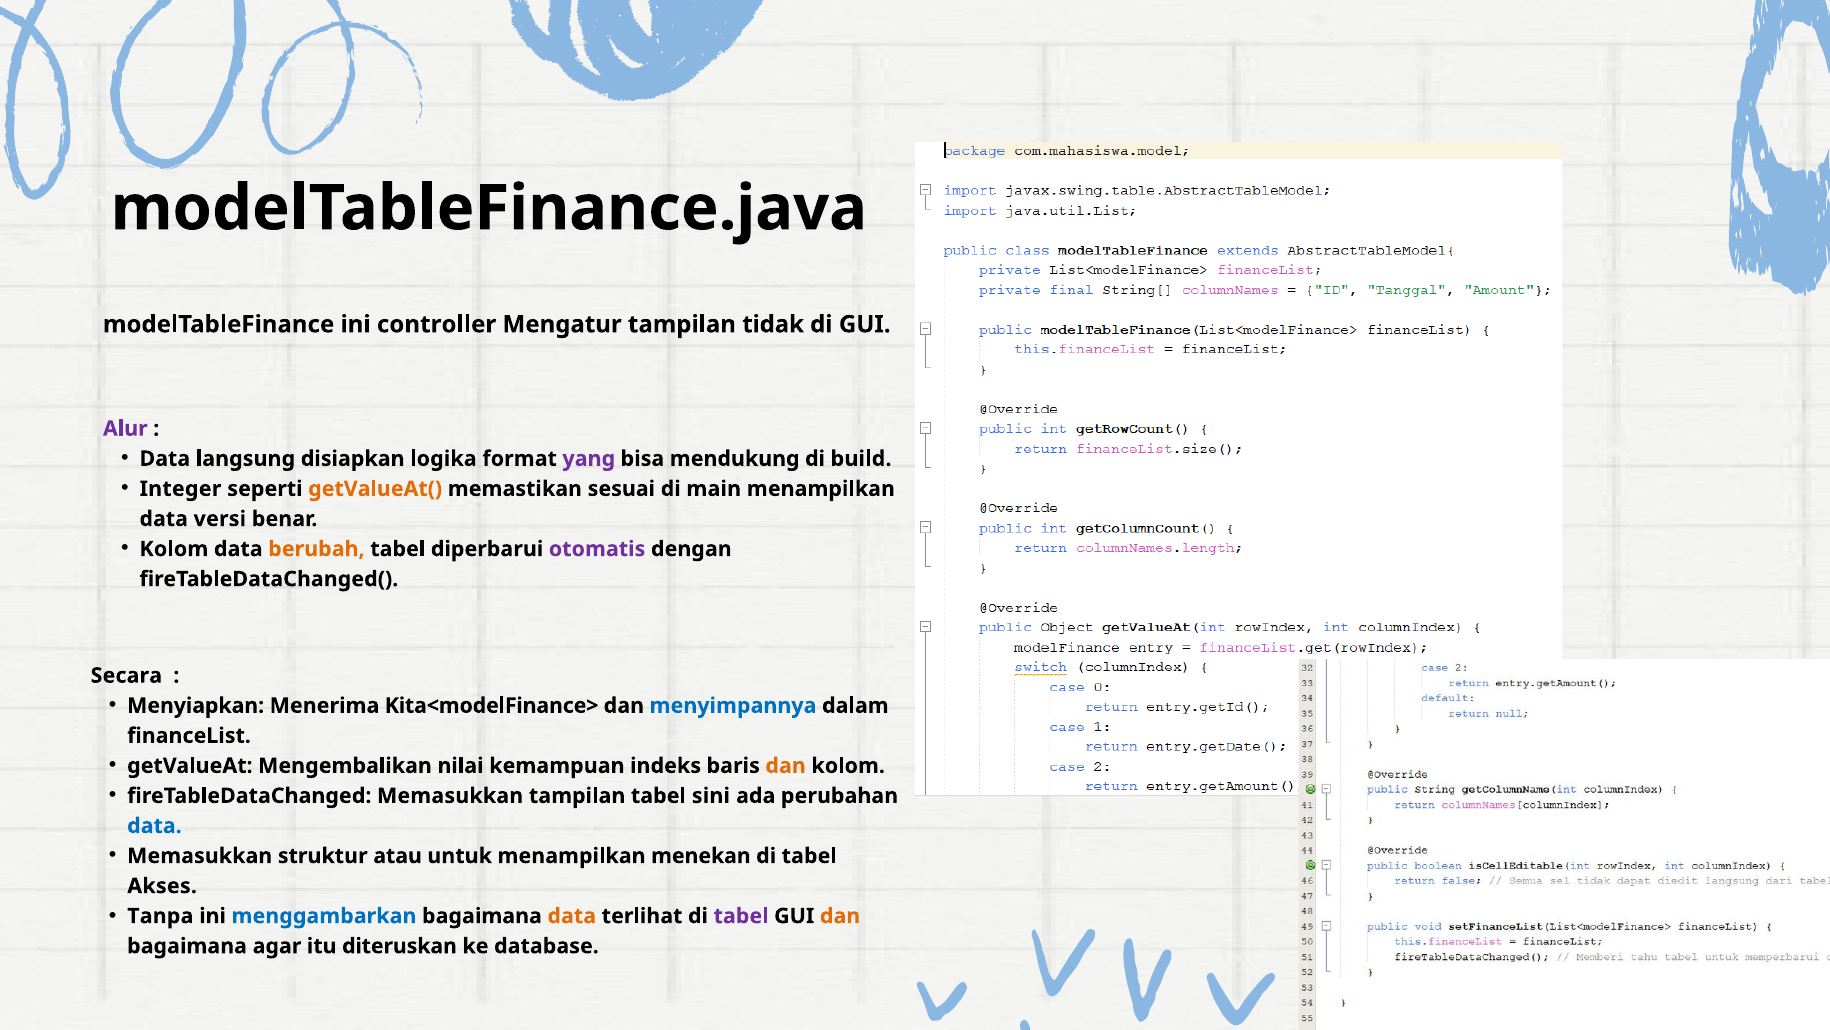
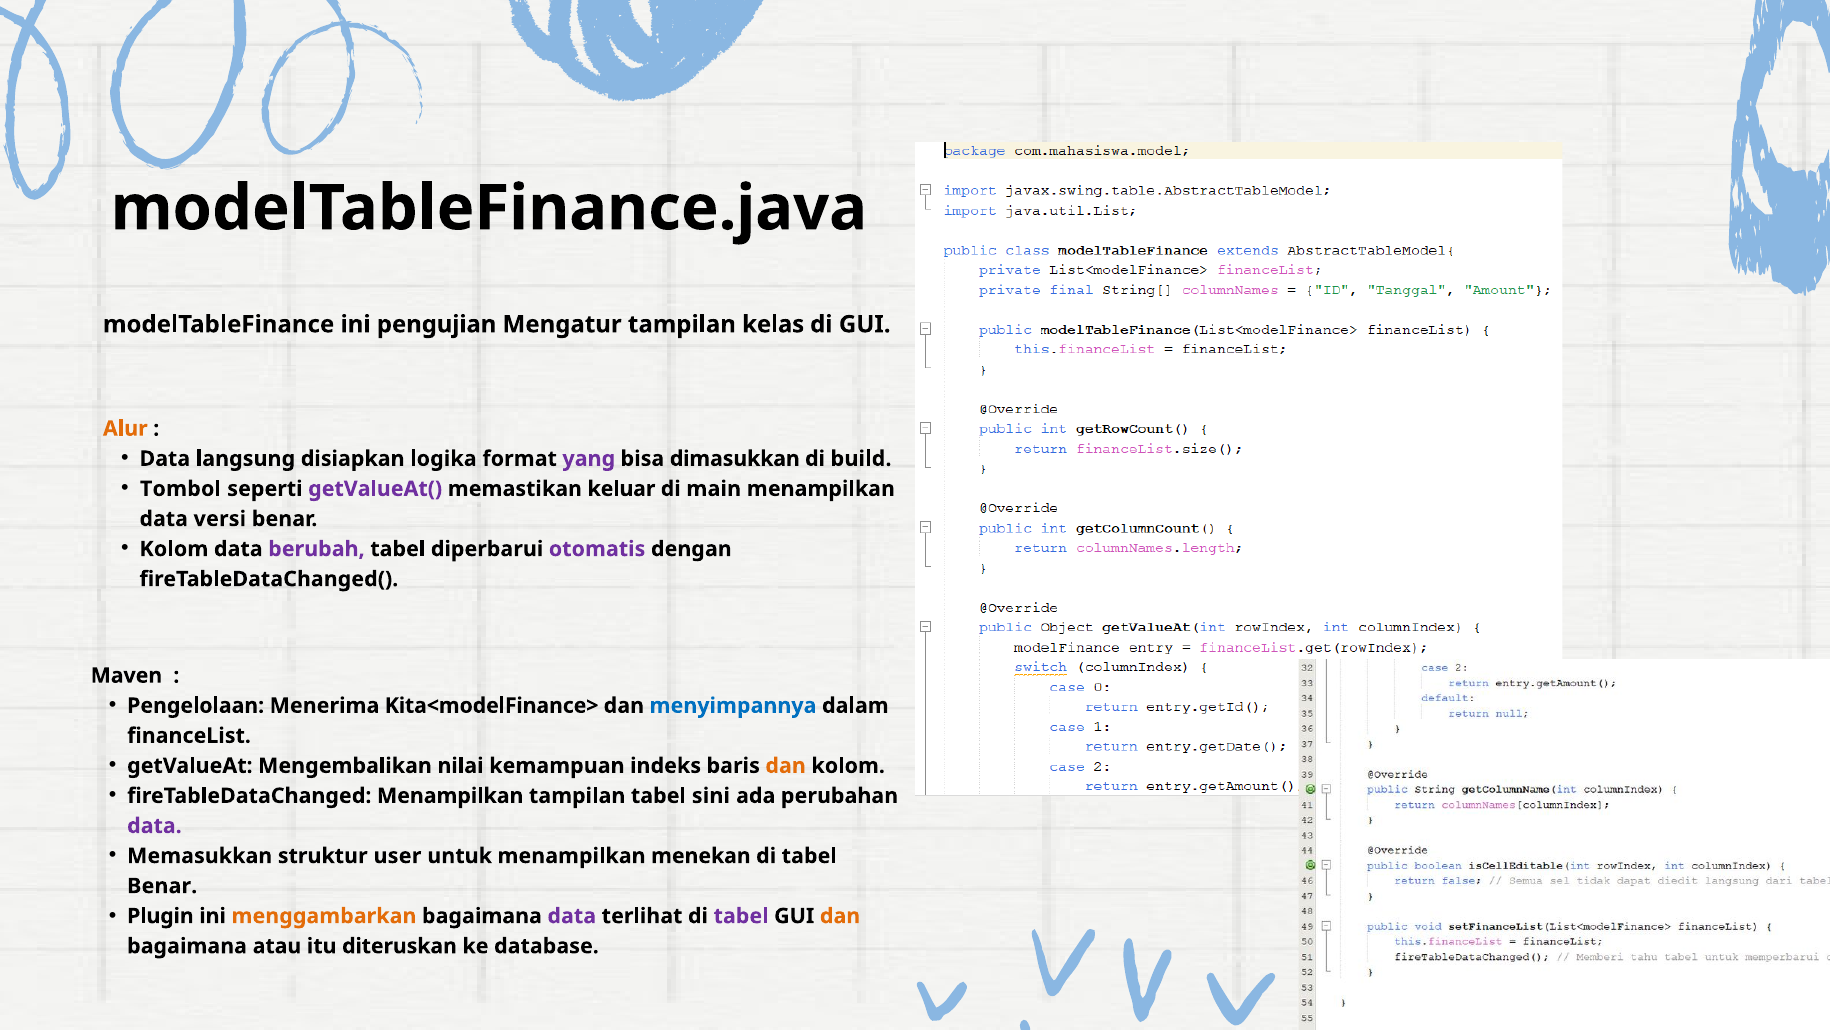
controller: controller -> pengujian (437, 324)
tidak: tidak -> kelas (773, 324)
Alur colour: purple -> orange (125, 428)
mendukung: mendukung -> dimasukkan (735, 458)
Integer: Integer -> Tombol (180, 489)
getValueAt( colour: orange -> purple (375, 489)
sesuai: sesuai -> keluar (621, 489)
berubah colour: orange -> purple (316, 549)
Secara: Secara -> Maven (126, 675)
Menyiapkan: Menyiapkan -> Pengelolaan (196, 705)
fireTableDataChanged Memasukkan: Memasukkan -> Menampilkan (450, 795)
data colour: blue -> purple (154, 825)
atau: atau -> user (397, 855)
Akses: Akses -> Benar (162, 886)
Tanpa: Tanpa -> Plugin (160, 916)
menggambarkan colour: blue -> orange (324, 916)
data colour: orange -> purple (572, 916)
agar: agar -> atau (277, 946)
